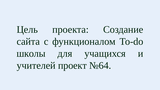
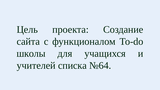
проект: проект -> списка (72, 66)
